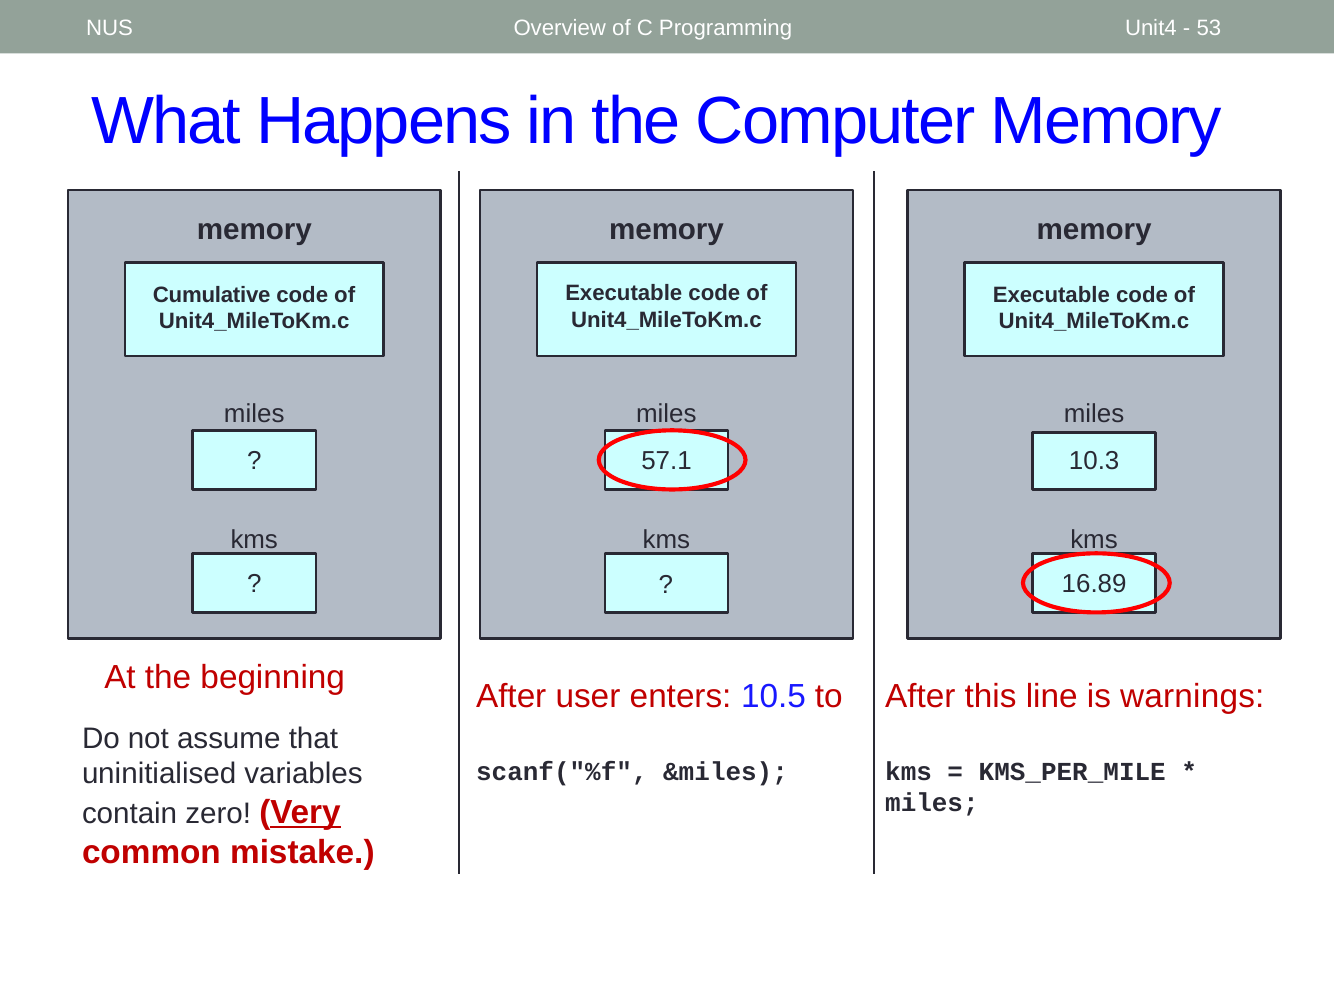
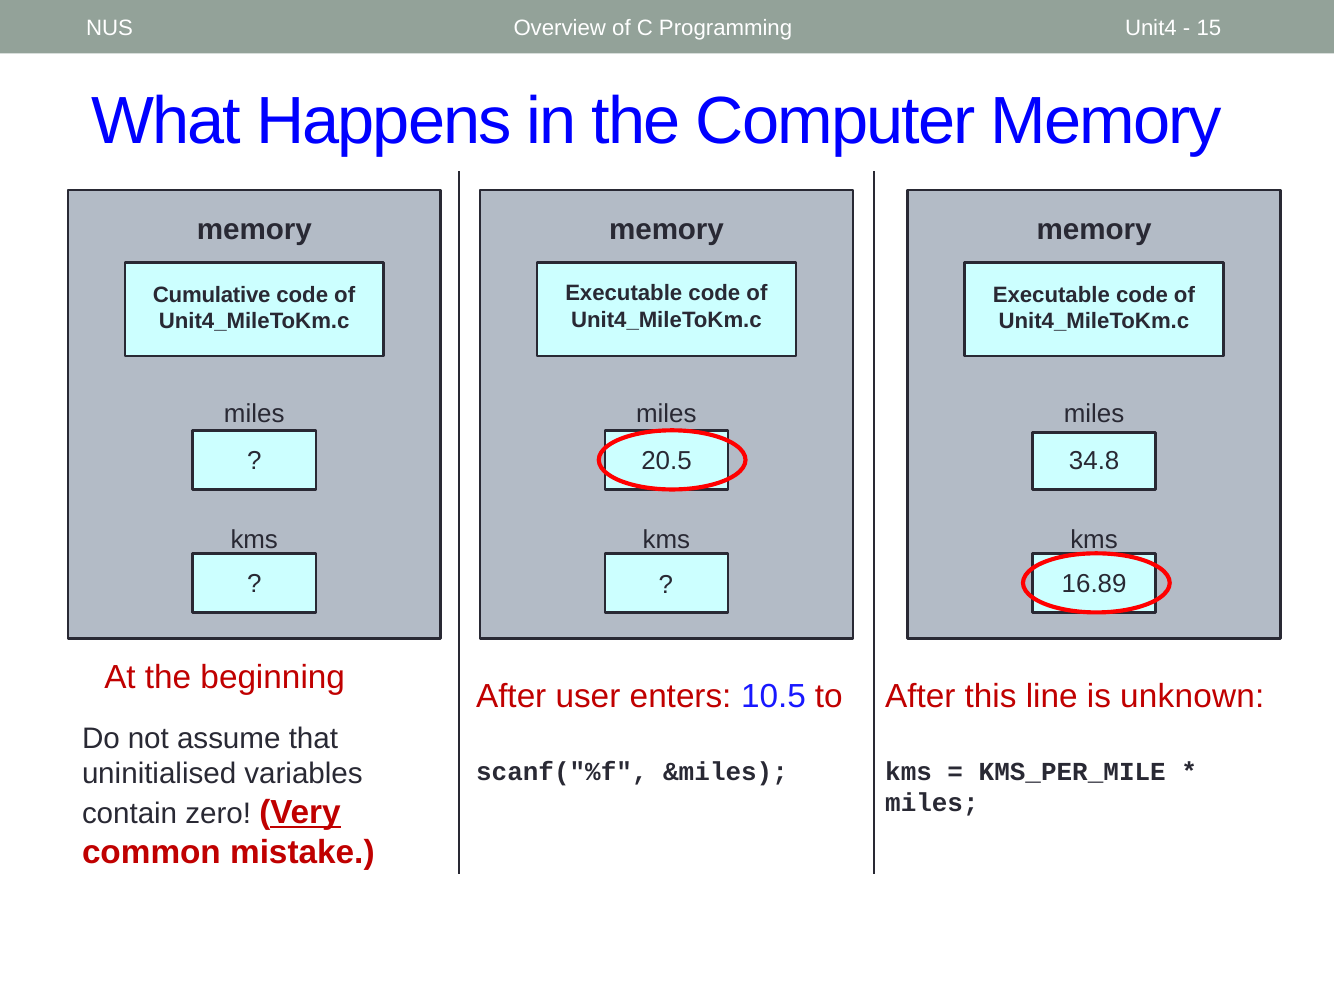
53: 53 -> 15 (1209, 28)
57.1: 57.1 -> 20.5 (667, 460)
10.3: 10.3 -> 34.8 (1094, 460)
warnings: warnings -> unknown (1192, 696)
